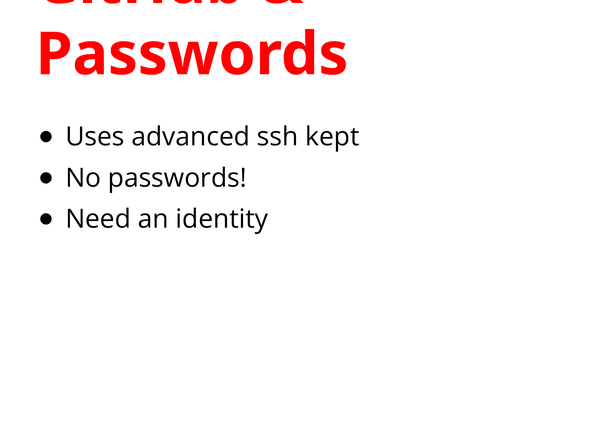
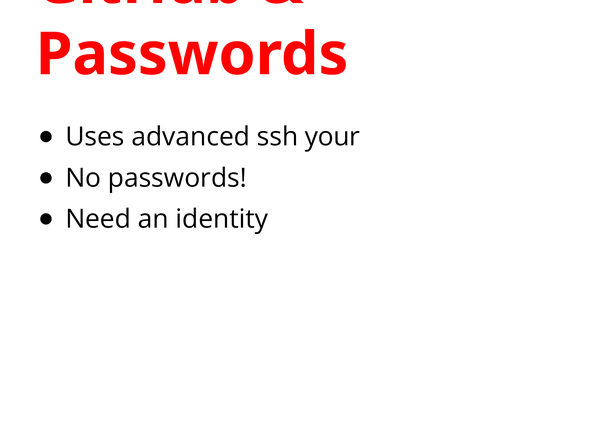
kept: kept -> your (332, 137)
